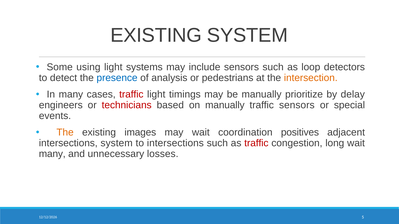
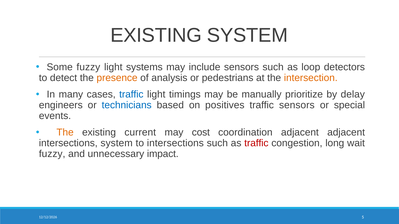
Some using: using -> fuzzy (88, 67)
presence colour: blue -> orange (117, 78)
traffic colour: red -> blue (131, 95)
technicians colour: red -> blue (127, 105)
on manually: manually -> positives (225, 105)
images: images -> current (140, 133)
may wait: wait -> cost (201, 133)
coordination positives: positives -> adjacent (300, 133)
many: many -> fuzzy (52, 154)
losses: losses -> impact (163, 154)
